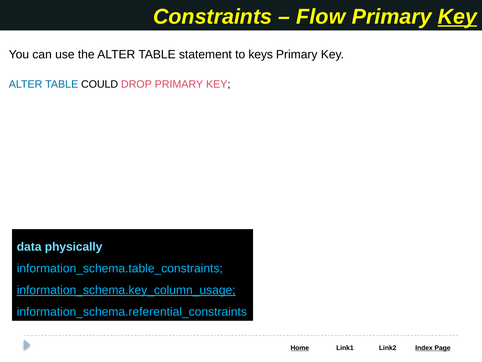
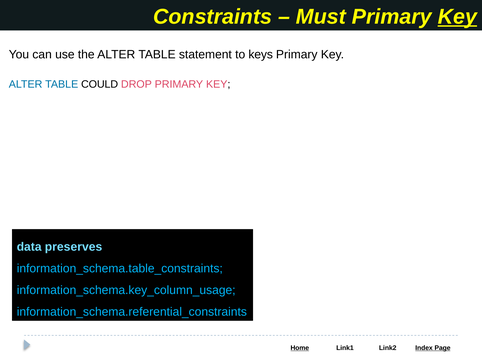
Flow: Flow -> Must (321, 17)
physically: physically -> preserves (74, 247)
information_schema.key_column_usage underline: present -> none (126, 290)
